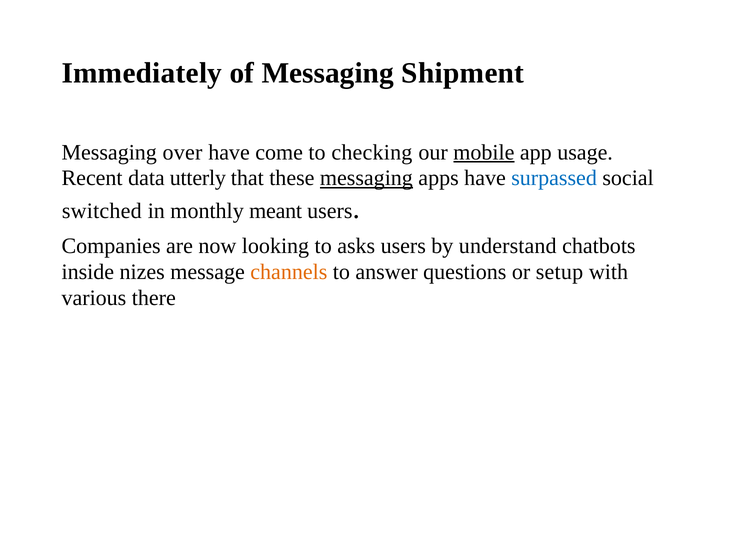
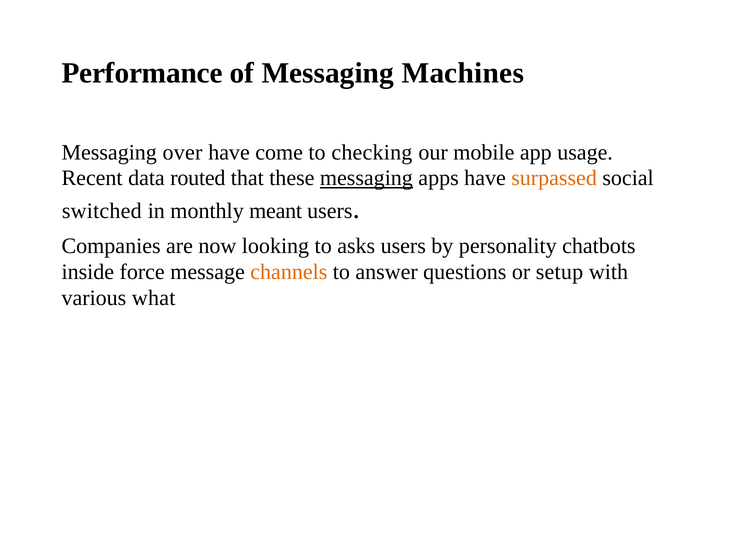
Immediately: Immediately -> Performance (142, 73)
Shipment: Shipment -> Machines (463, 73)
mobile underline: present -> none (484, 152)
utterly: utterly -> routed (198, 178)
surpassed colour: blue -> orange (554, 178)
understand: understand -> personality (508, 246)
nizes: nizes -> force (142, 272)
there: there -> what (154, 298)
